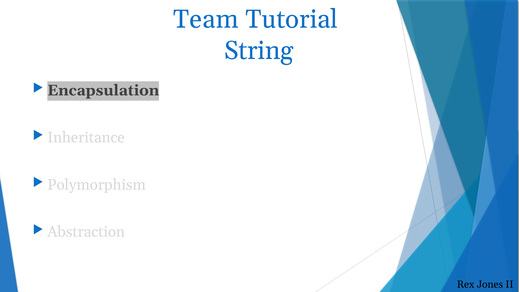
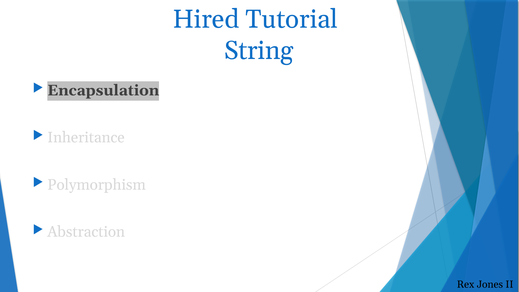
Team: Team -> Hired (206, 19)
